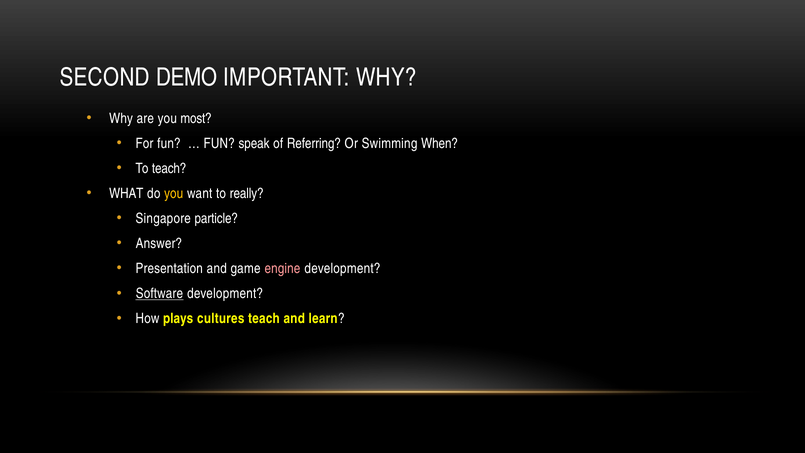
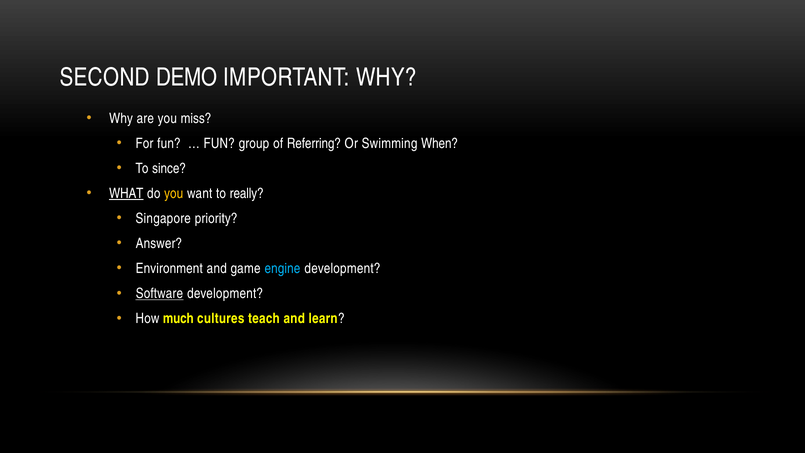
most: most -> miss (196, 118)
speak: speak -> group (254, 143)
To teach: teach -> since (169, 168)
WHAT underline: none -> present (126, 193)
particle: particle -> priority (216, 218)
Presentation: Presentation -> Environment (169, 268)
engine colour: pink -> light blue (282, 268)
plays: plays -> much (178, 318)
